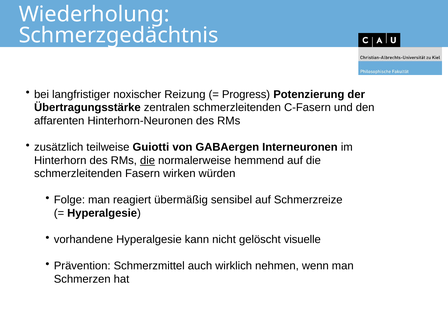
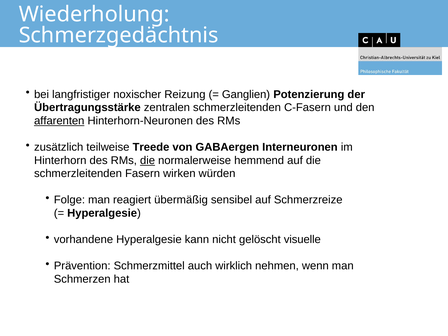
Progress: Progress -> Ganglien (246, 94)
affarenten underline: none -> present (59, 121)
Guiotti: Guiotti -> Treede (151, 147)
